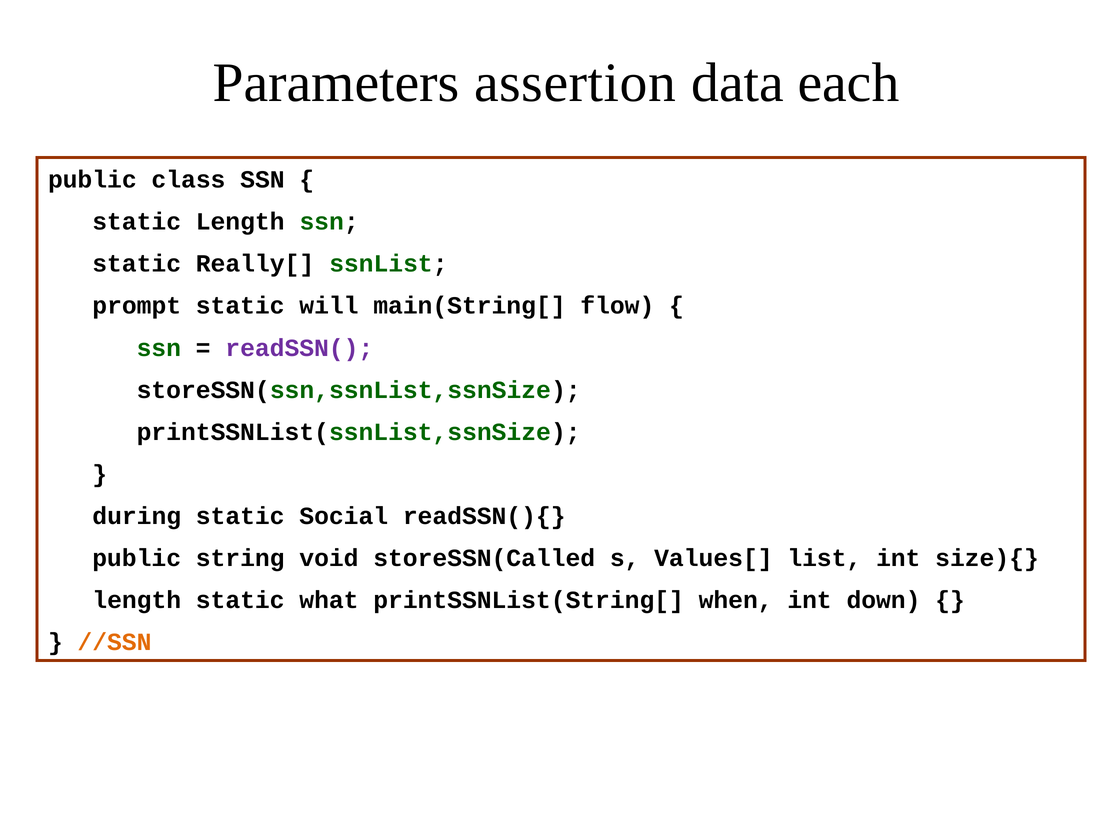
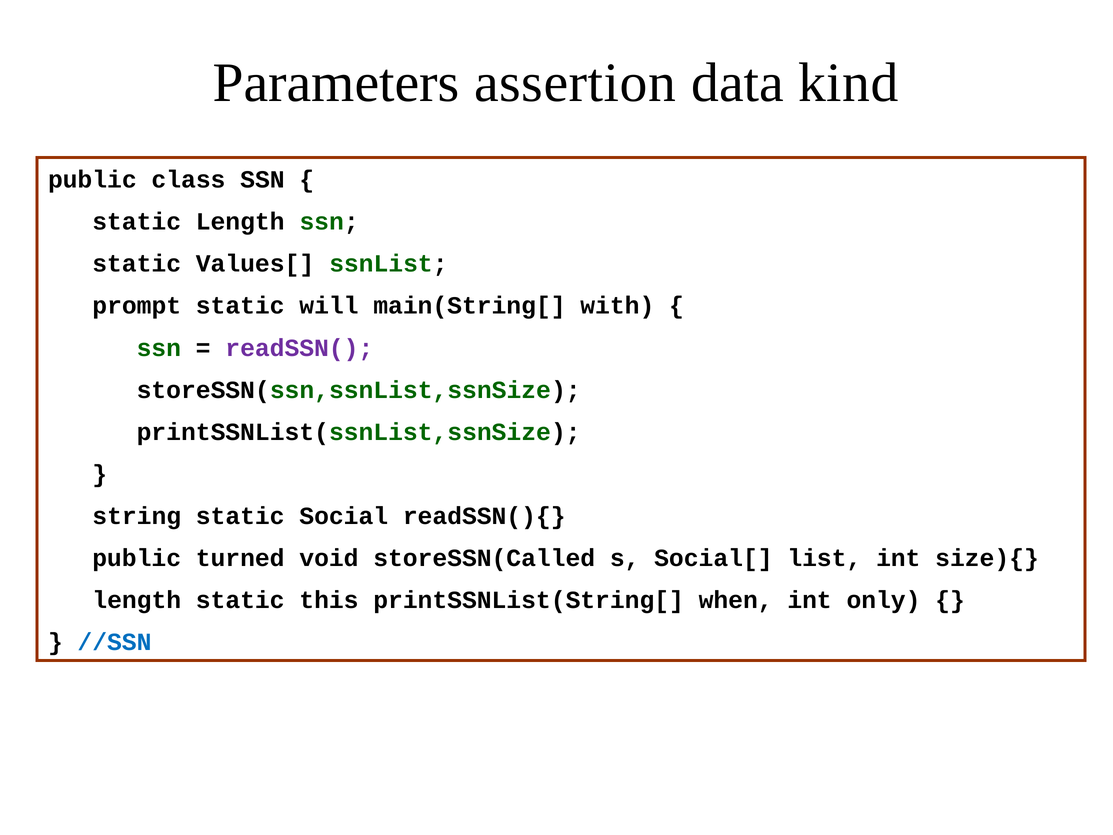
each: each -> kind (848, 83)
Really[: Really[ -> Values[ (255, 264)
flow: flow -> with (617, 306)
during: during -> string (137, 516)
string: string -> turned (240, 558)
Values[: Values[ -> Social[ (713, 558)
what: what -> this (329, 600)
down: down -> only (883, 600)
//SSN colour: orange -> blue (114, 642)
